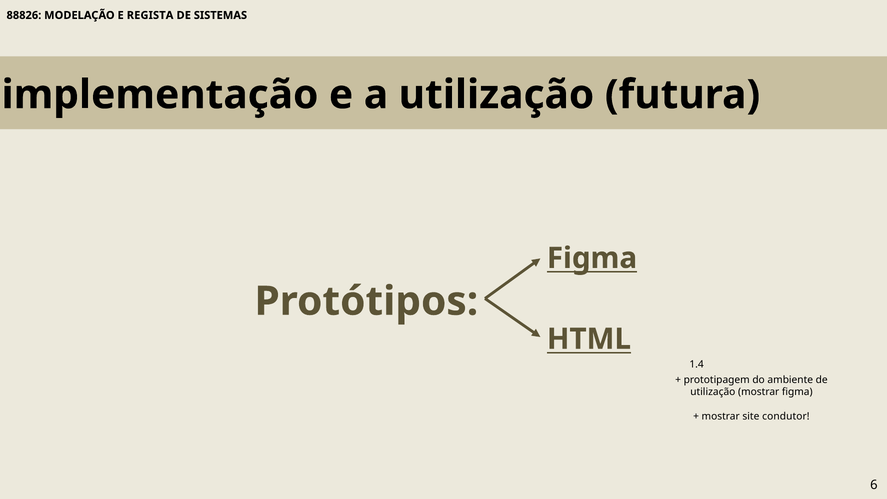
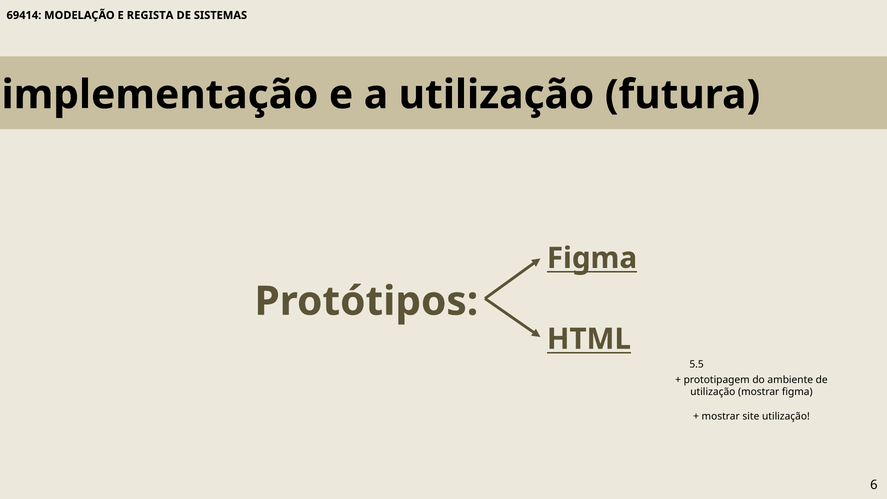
88826: 88826 -> 69414 (24, 15)
1.4: 1.4 -> 5.5 (697, 364)
site condutor: condutor -> utilização (786, 416)
